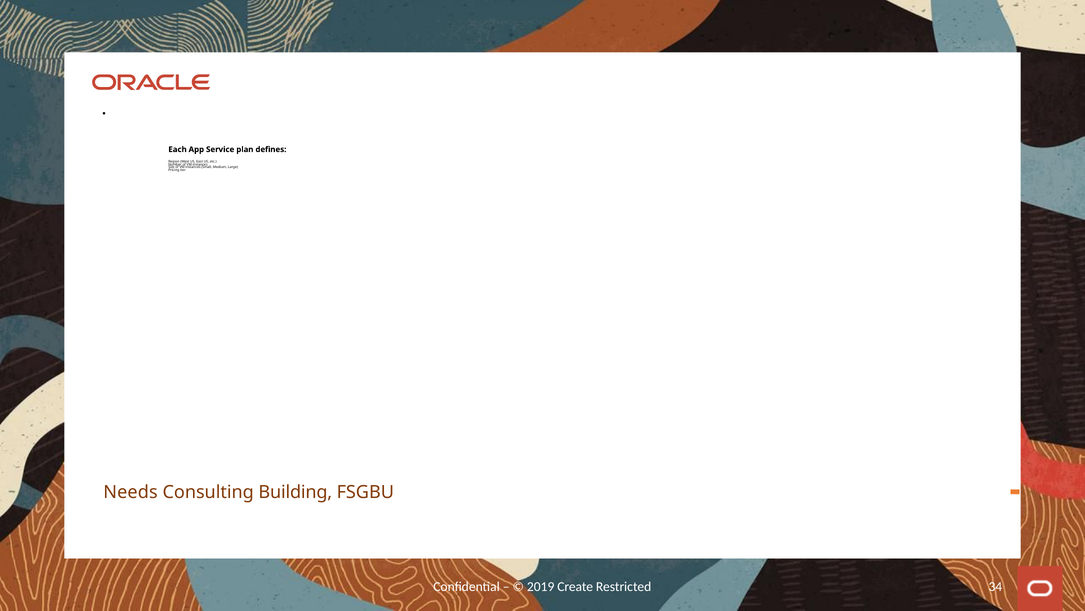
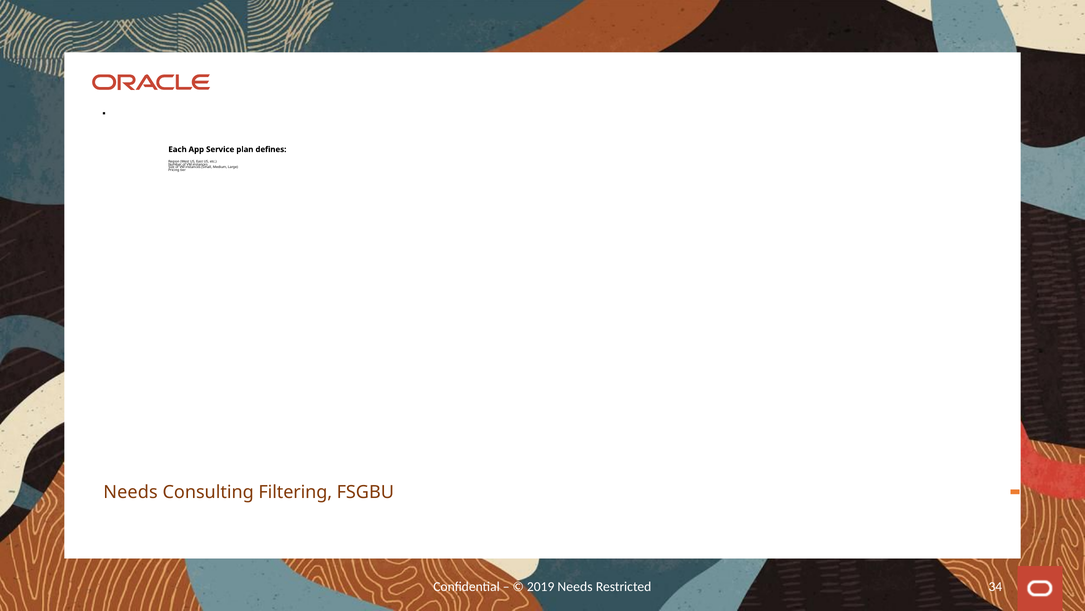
Building: Building -> Filtering (295, 492)
2019 Create: Create -> Needs (575, 586)
